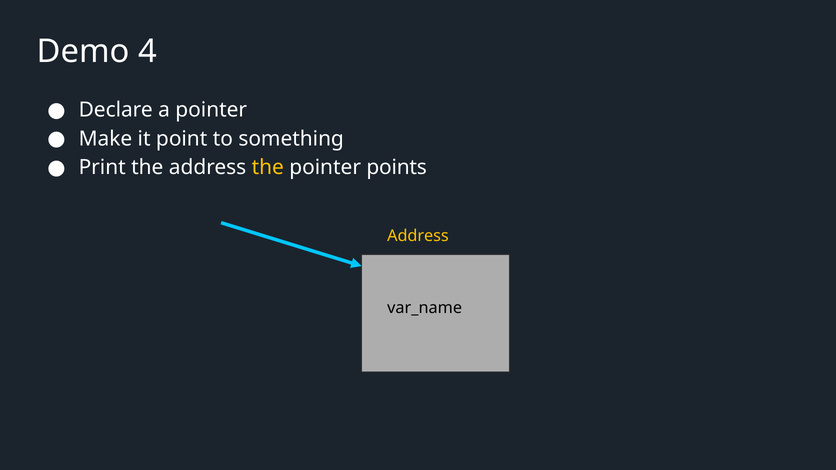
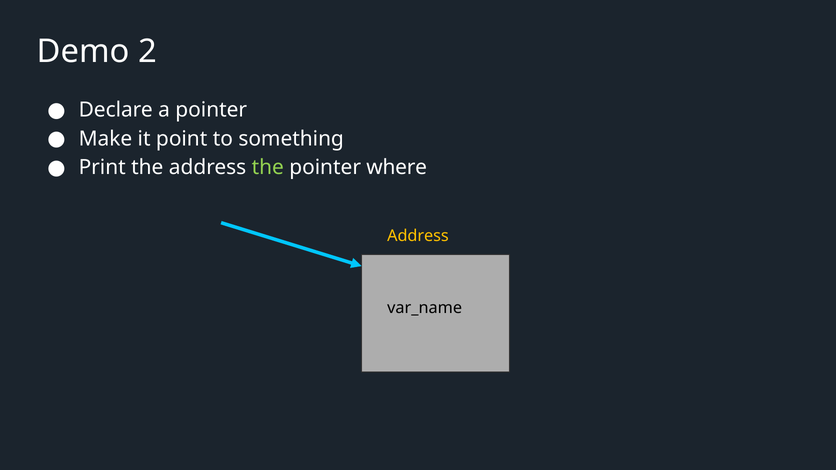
4: 4 -> 2 (147, 51)
the colour: yellow -> light green (268, 168)
points: points -> where (397, 168)
